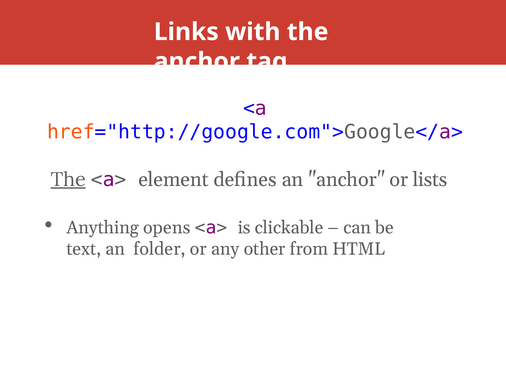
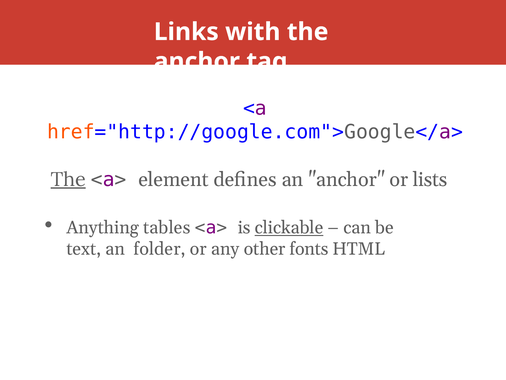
opens: opens -> tables (167, 227)
clickable underline: none -> present (289, 227)
from: from -> fonts (309, 249)
